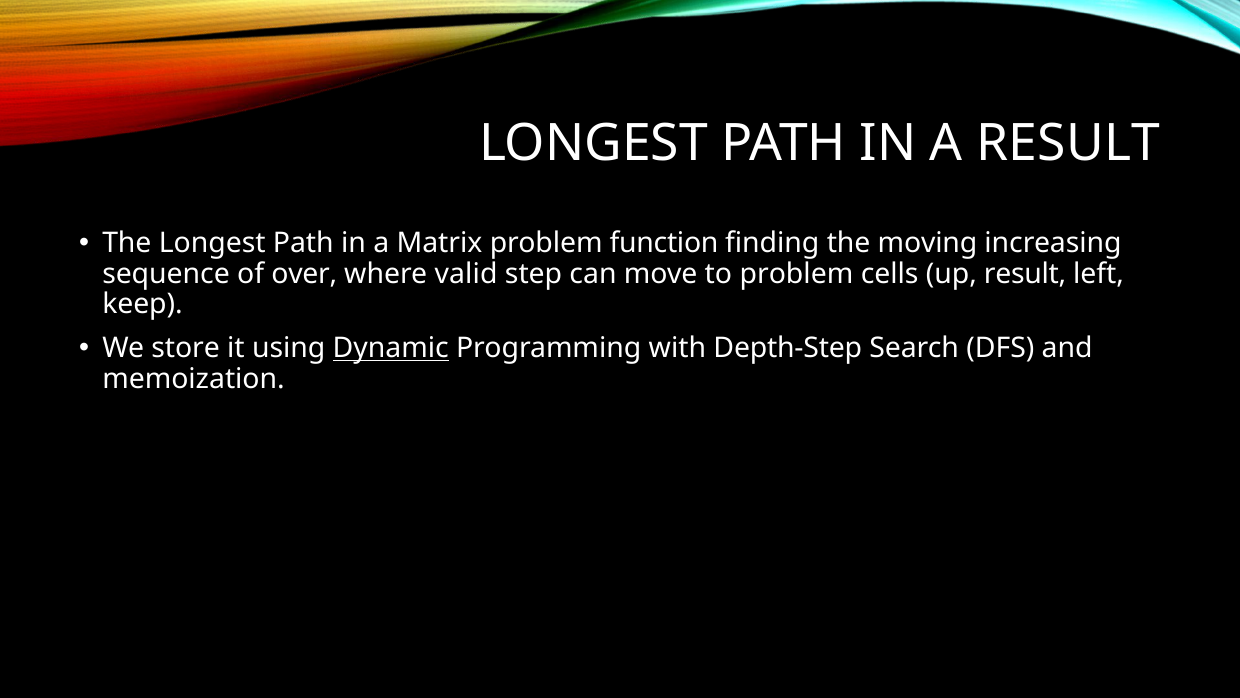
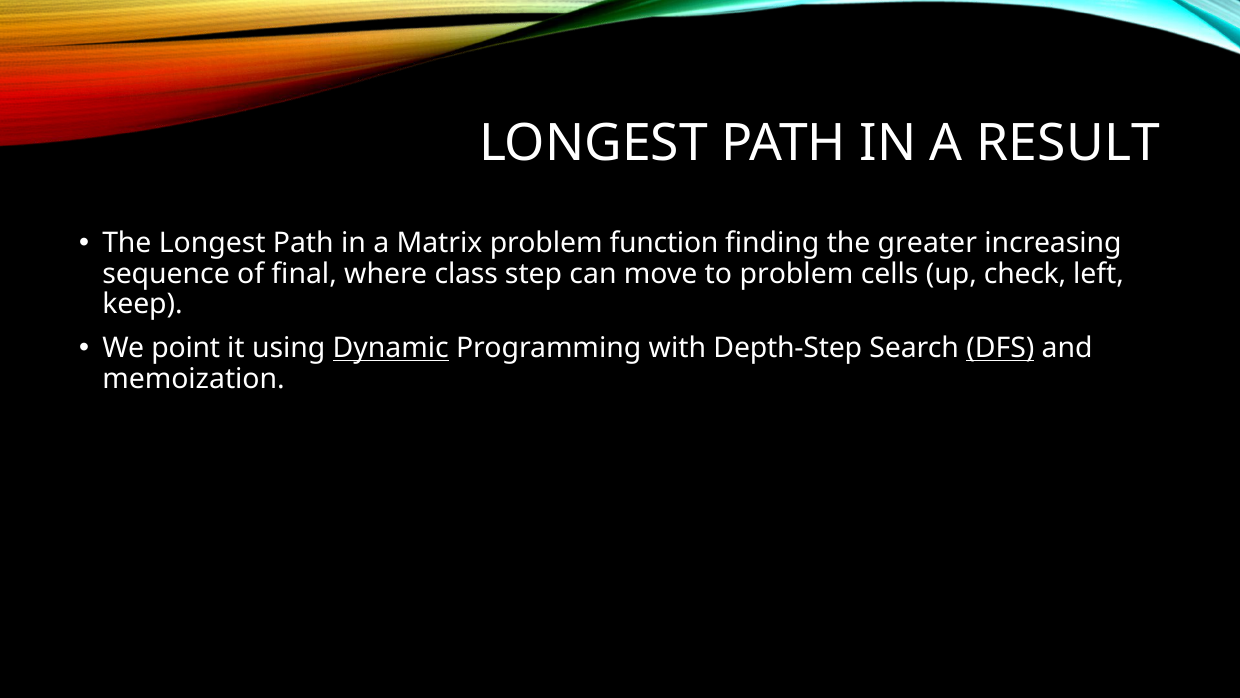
moving: moving -> greater (927, 243)
over: over -> final (304, 274)
valid: valid -> class (466, 274)
up result: result -> check (1025, 274)
store: store -> point (186, 348)
DFS underline: none -> present (1000, 348)
